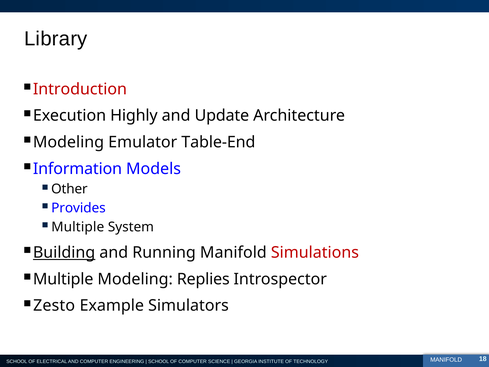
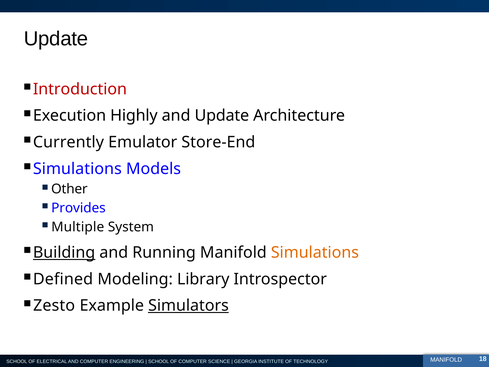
Library: Library -> Update (56, 39)
Modeling: Modeling -> Currently (68, 142)
Table-End: Table-End -> Store-End (218, 142)
Information: Information -> Simulations (77, 169)
Simulations colour: red -> orange (315, 252)
Multiple: Multiple -> Defined (63, 279)
Replies: Replies -> Library (203, 279)
Simulators underline: none -> present (188, 305)
